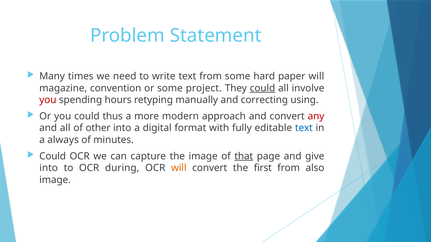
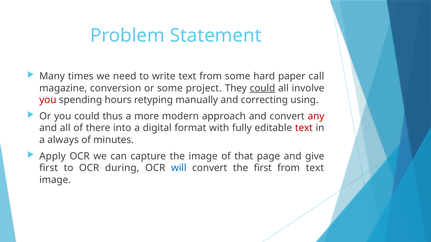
paper will: will -> call (316, 76)
convention: convention -> conversion (116, 88)
other: other -> there (98, 128)
text colour: blue -> red (304, 128)
Could: Could -> Apply (53, 156)
that underline: present -> none (244, 156)
into: into -> first (49, 168)
will colour: orange -> blue (179, 168)
from also: also -> text (315, 168)
